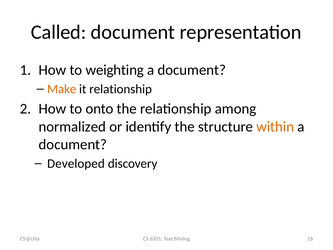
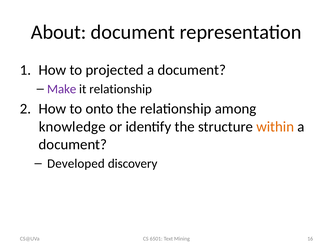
Called: Called -> About (59, 32)
weighting: weighting -> projected (115, 70)
Make colour: orange -> purple (62, 89)
normalized: normalized -> knowledge (72, 126)
